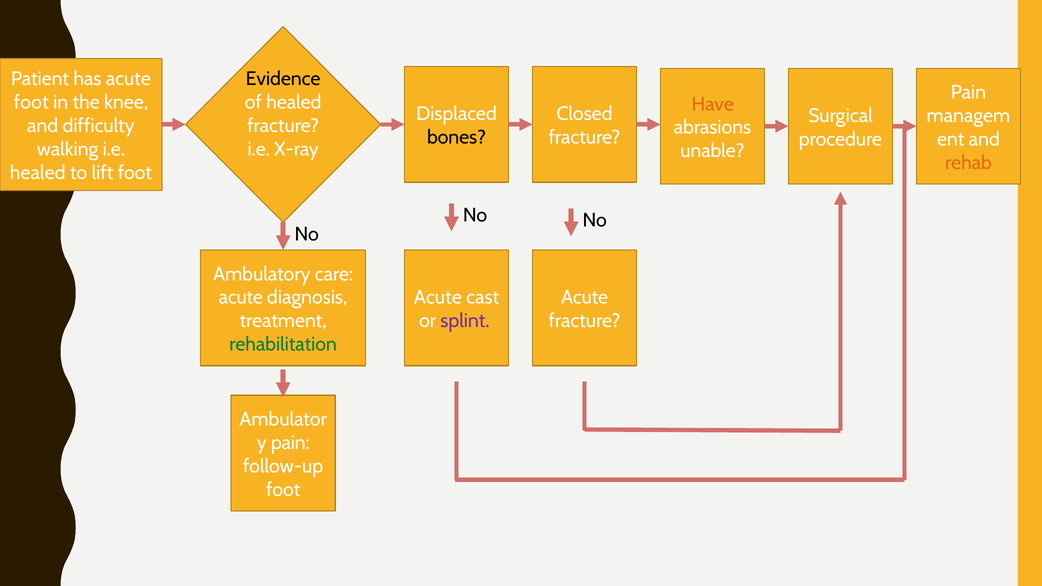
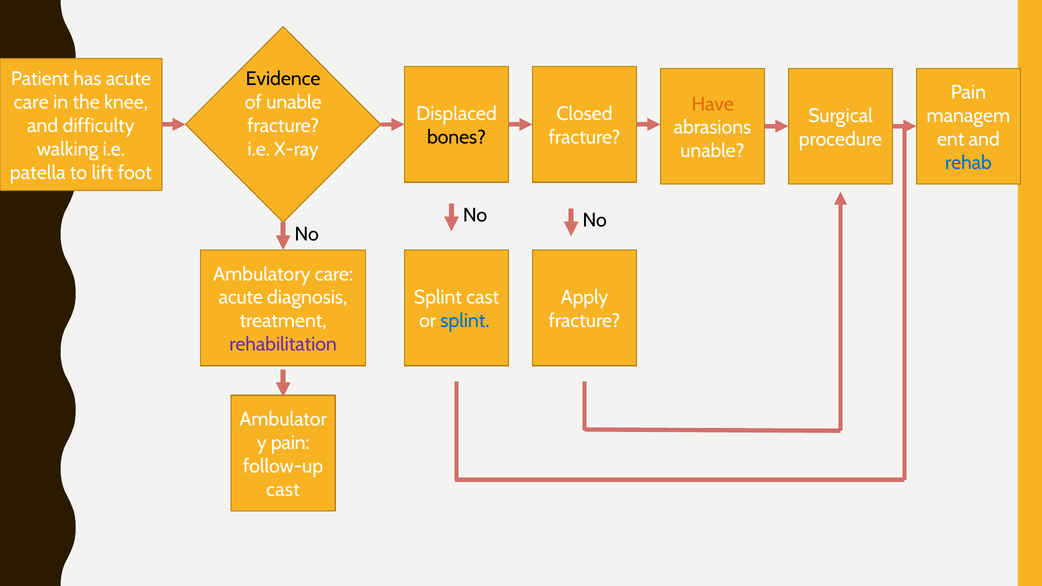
foot: foot -> care (31, 102)
of healed: healed -> unable (294, 102)
rehab colour: orange -> blue (968, 163)
healed: healed -> patella (38, 173)
Acute: Acute -> Splint (438, 298)
Acute: Acute -> Apply (585, 298)
splint colour: purple -> blue (465, 321)
rehabilitation colour: green -> purple (283, 344)
foot: foot -> cast (283, 490)
